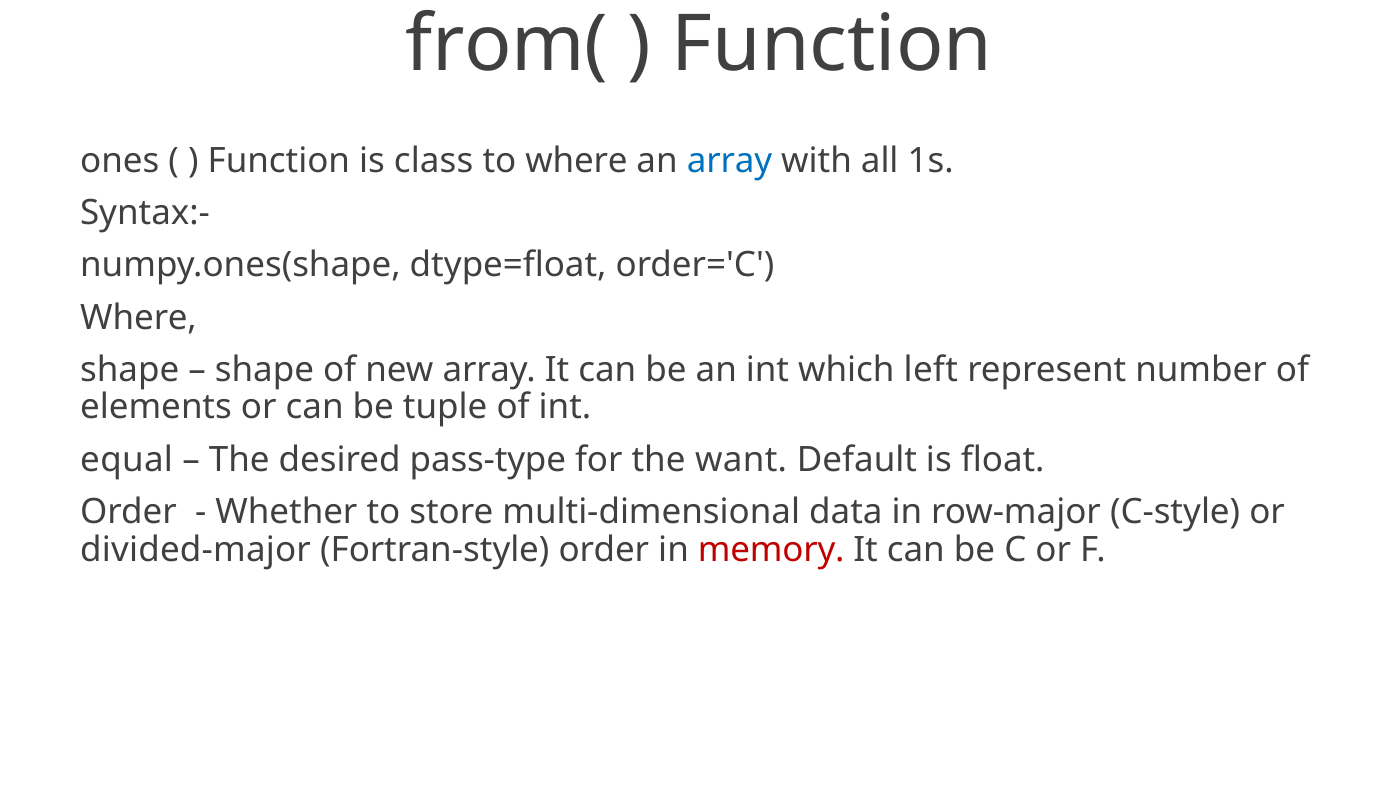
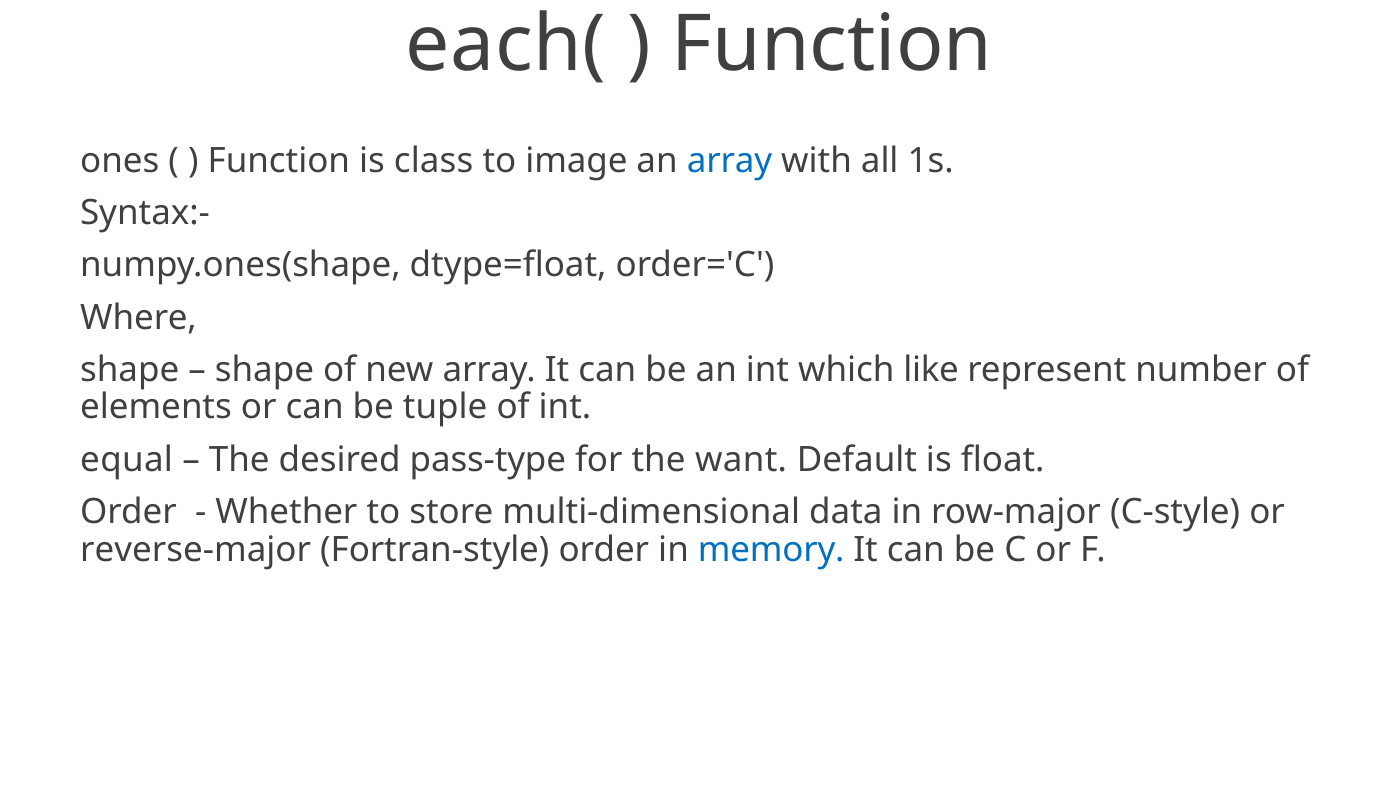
from(: from( -> each( (506, 44)
to where: where -> image (576, 161)
left: left -> like (931, 370)
divided-major: divided-major -> reverse-major (196, 550)
memory colour: red -> blue (771, 550)
